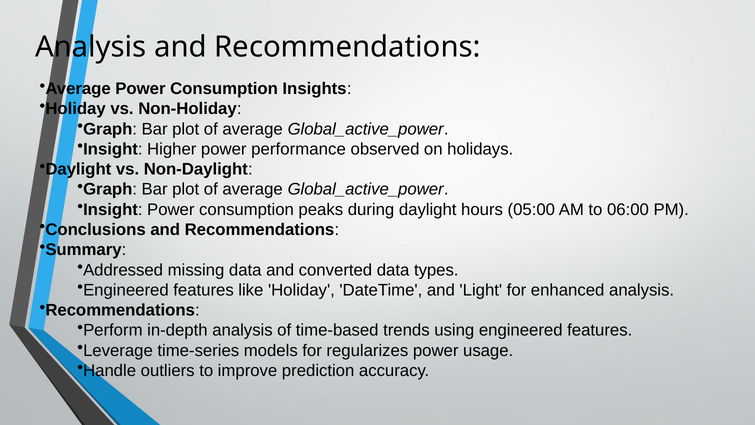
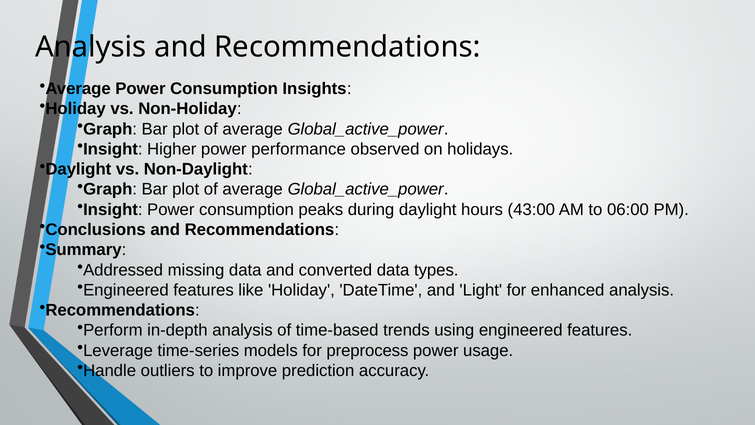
05:00: 05:00 -> 43:00 (531, 209)
regularizes: regularizes -> preprocess (367, 350)
